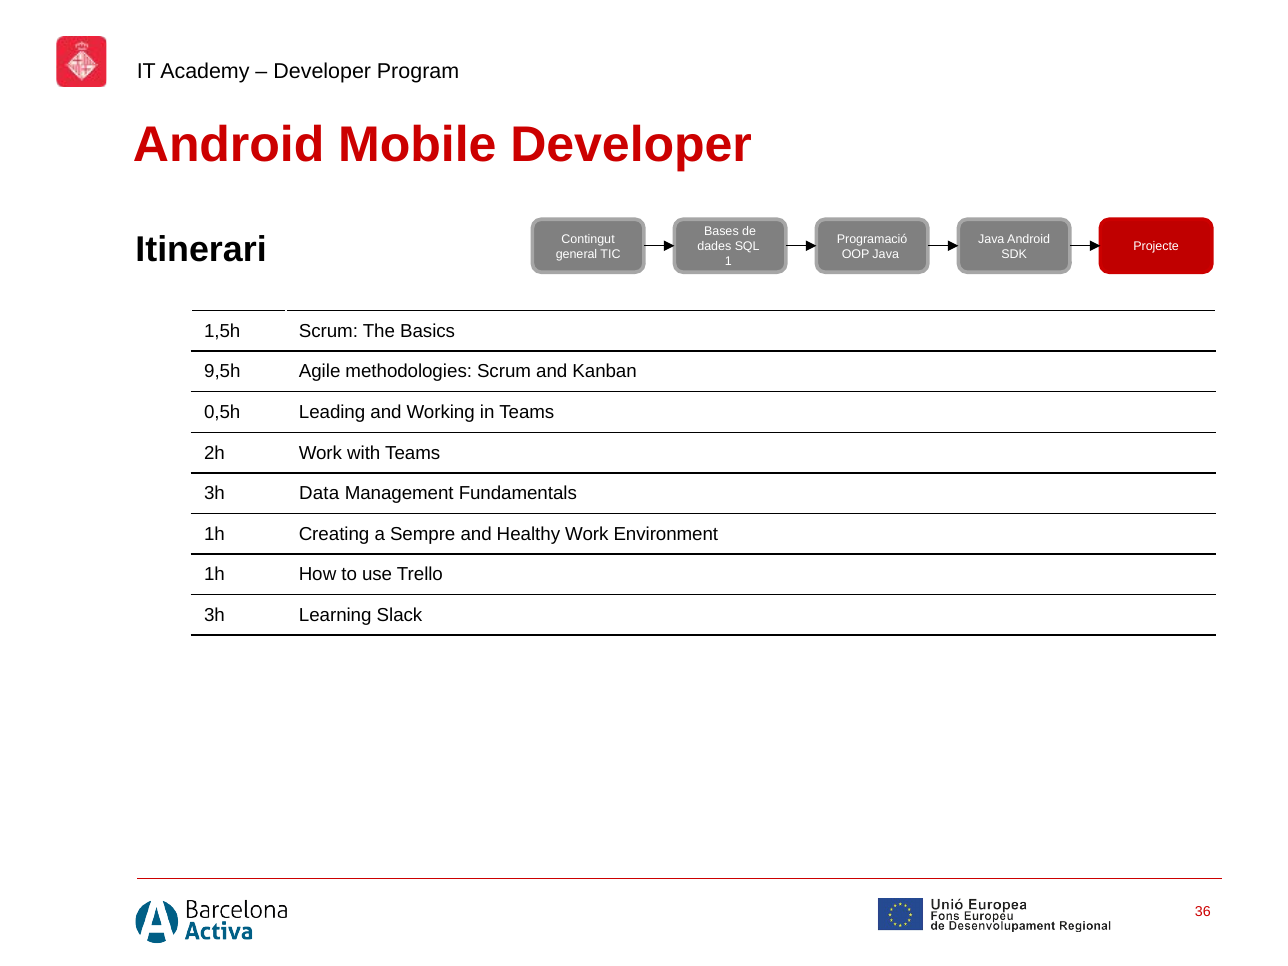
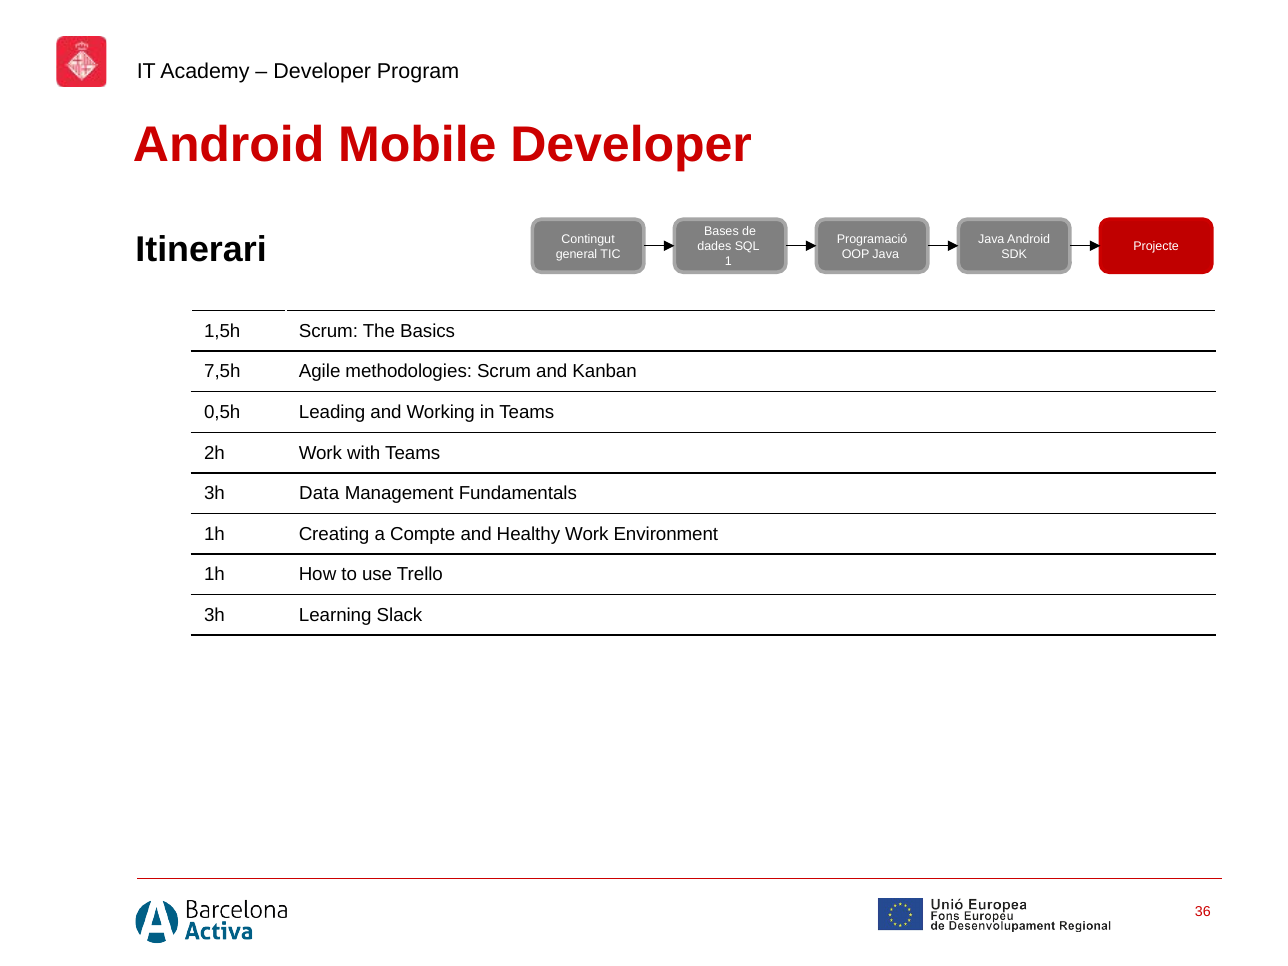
9,5h: 9,5h -> 7,5h (222, 372)
Sempre: Sempre -> Compte (423, 534)
